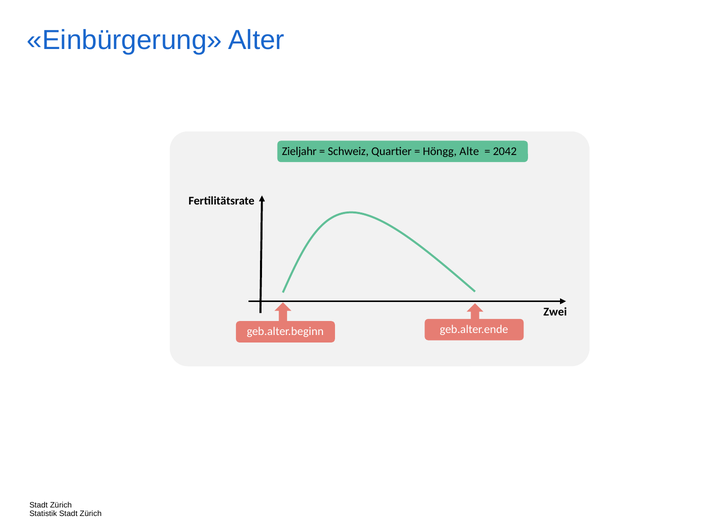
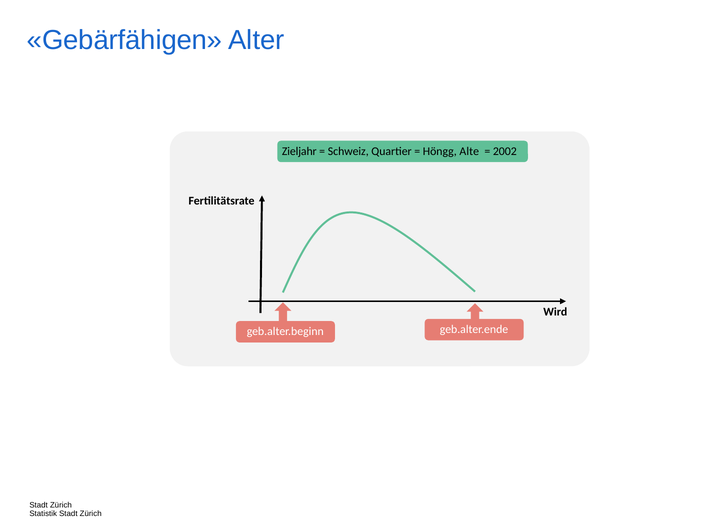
Einbürgerung: Einbürgerung -> Gebärfähigen (125, 40)
2042: 2042 -> 2002 (505, 151)
Zwei: Zwei -> Wird (555, 312)
